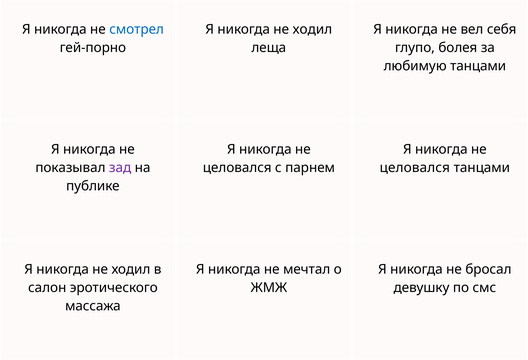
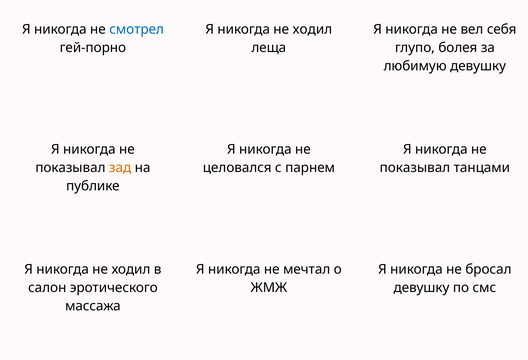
любимую танцами: танцами -> девушку (478, 66)
зад colour: purple -> orange (120, 168)
целовался: целовался -> показывал (415, 168)
